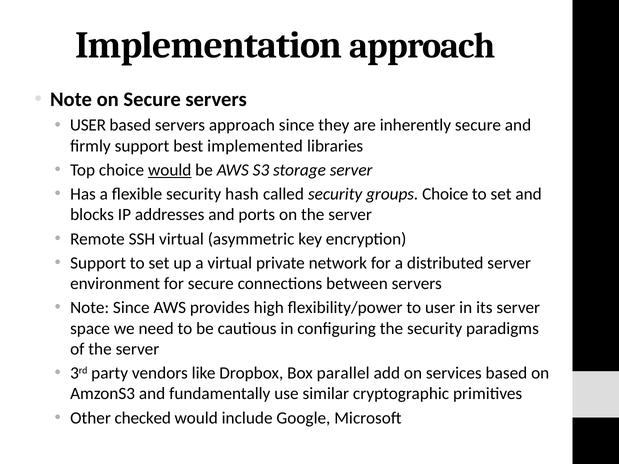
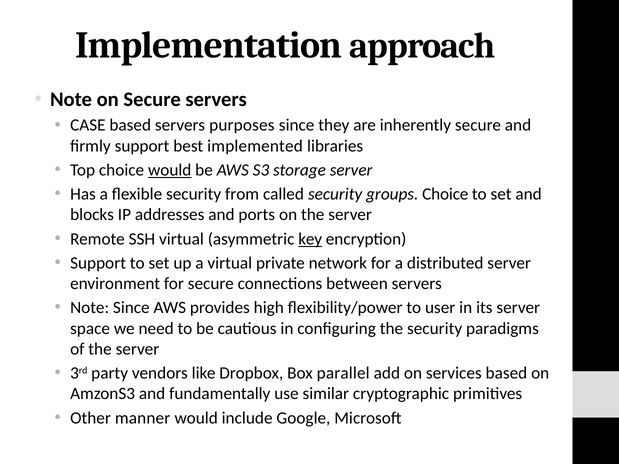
USER: USER -> CASE (88, 125)
servers approach: approach -> purposes (242, 125)
hash: hash -> from (242, 194)
key underline: none -> present (310, 239)
checked: checked -> manner (143, 418)
